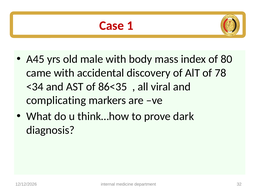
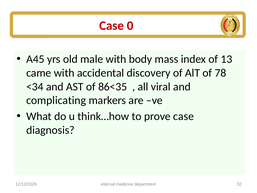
1: 1 -> 0 (130, 26)
80: 80 -> 13 (226, 59)
prove dark: dark -> case (184, 116)
